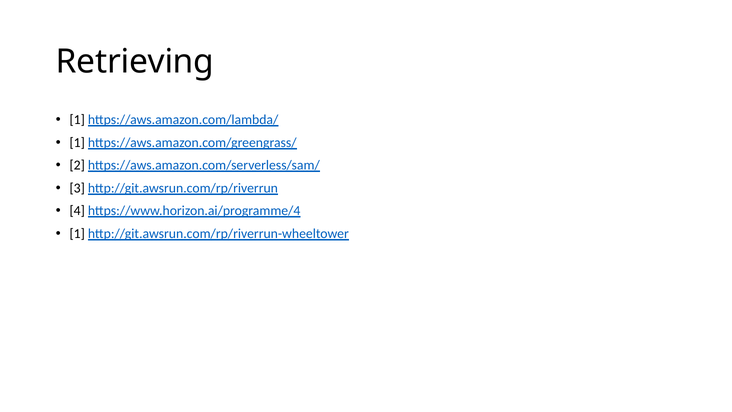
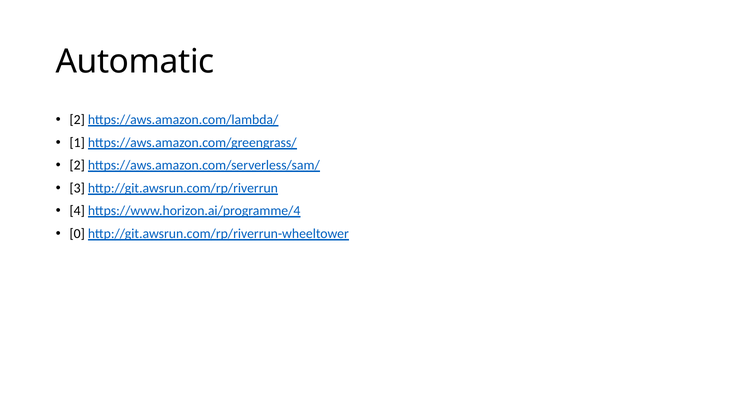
Retrieving: Retrieving -> Automatic (135, 61)
1: 1 -> 2 (77, 120)
1: 1 -> 0 (77, 233)
